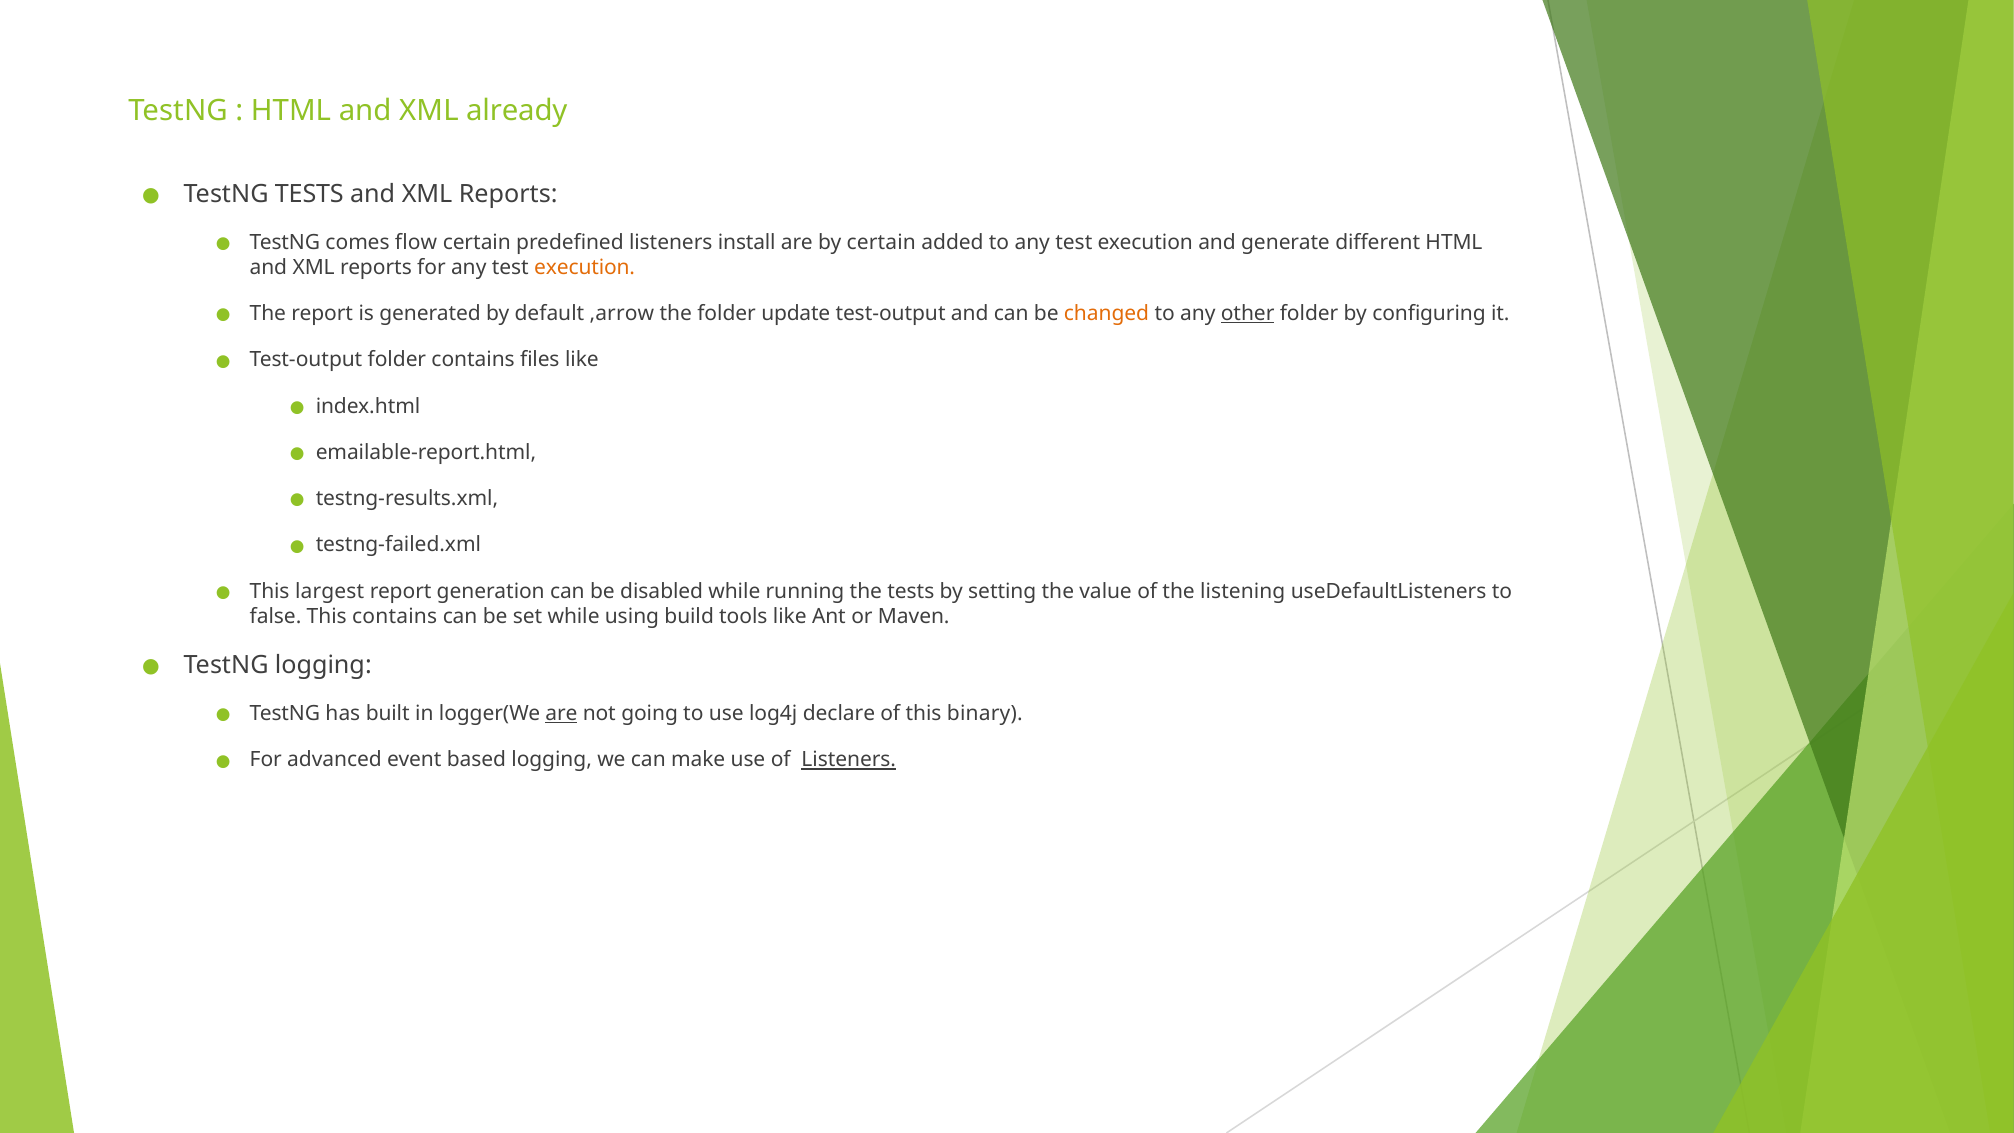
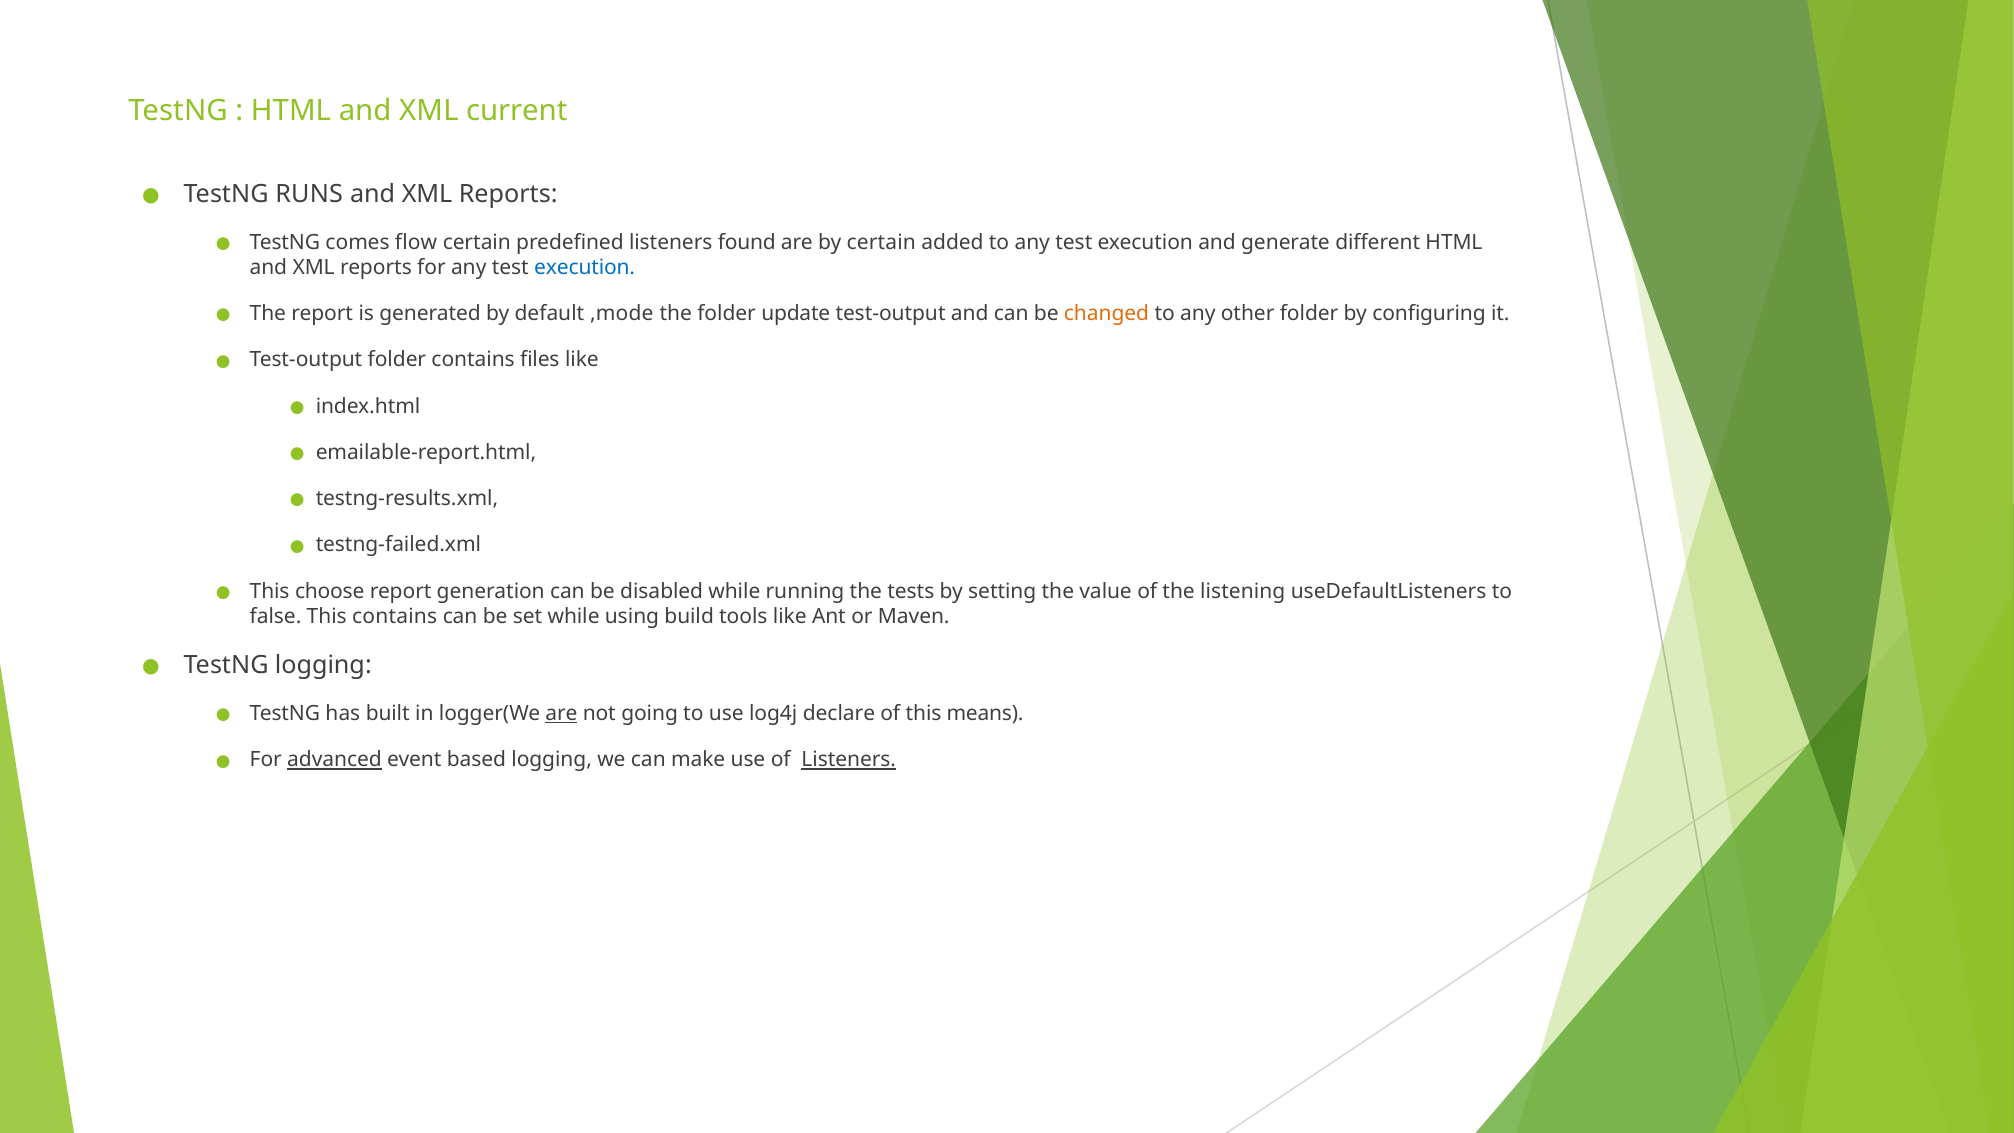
already: already -> current (517, 110)
TestNG TESTS: TESTS -> RUNS (309, 194)
install: install -> found (747, 242)
execution colour: orange -> blue (585, 268)
,arrow: ,arrow -> ,mode (622, 314)
other underline: present -> none (1248, 314)
largest: largest -> choose (330, 591)
binary: binary -> means (985, 714)
advanced underline: none -> present (334, 760)
